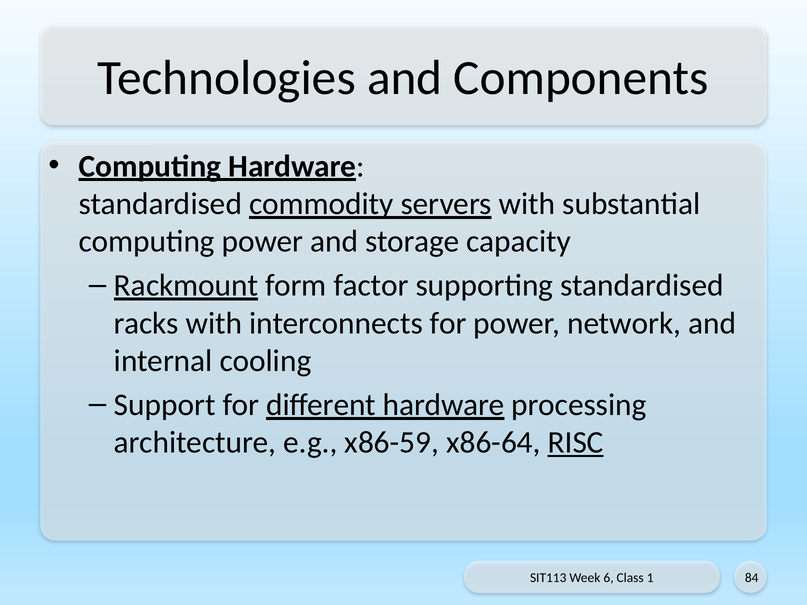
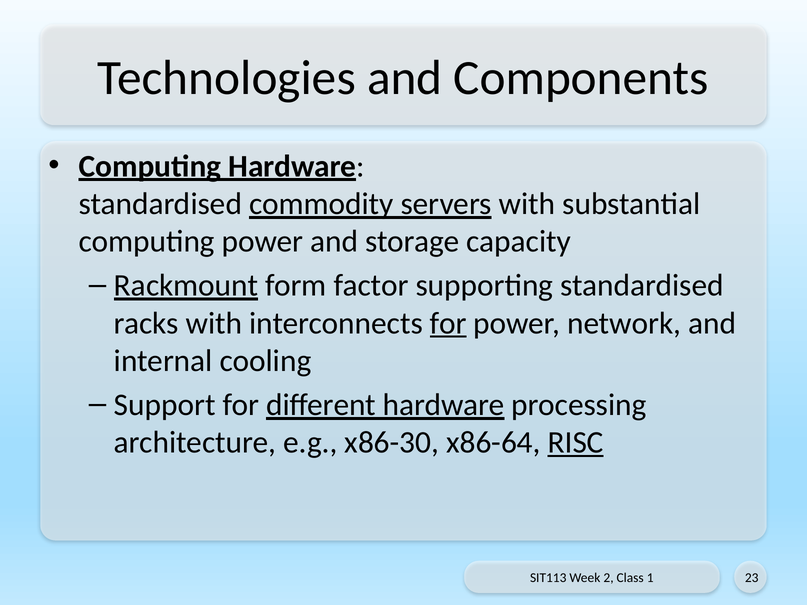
for underline: none -> present (448, 323)
x86-59: x86-59 -> x86-30 (392, 443)
6: 6 -> 2 (609, 578)
84: 84 -> 23 (752, 578)
